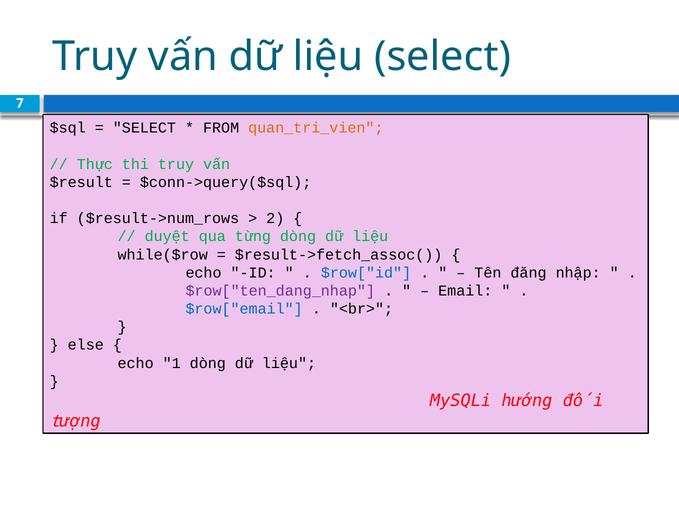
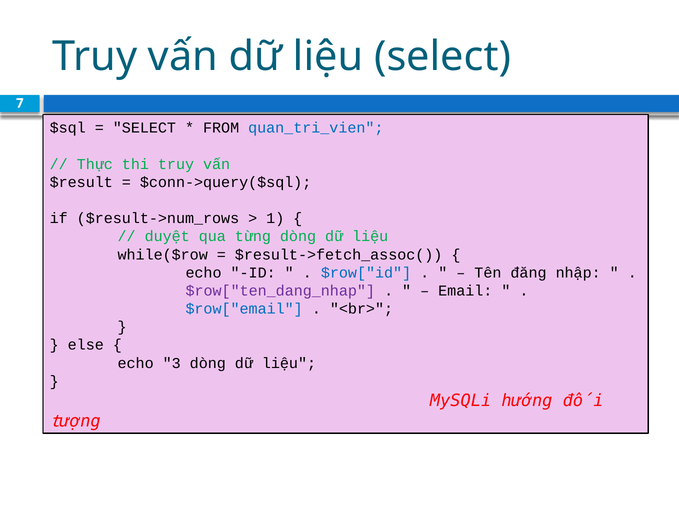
quan_tri_vien colour: orange -> blue (316, 128)
2: 2 -> 1 (275, 219)
1: 1 -> 3 (172, 363)
